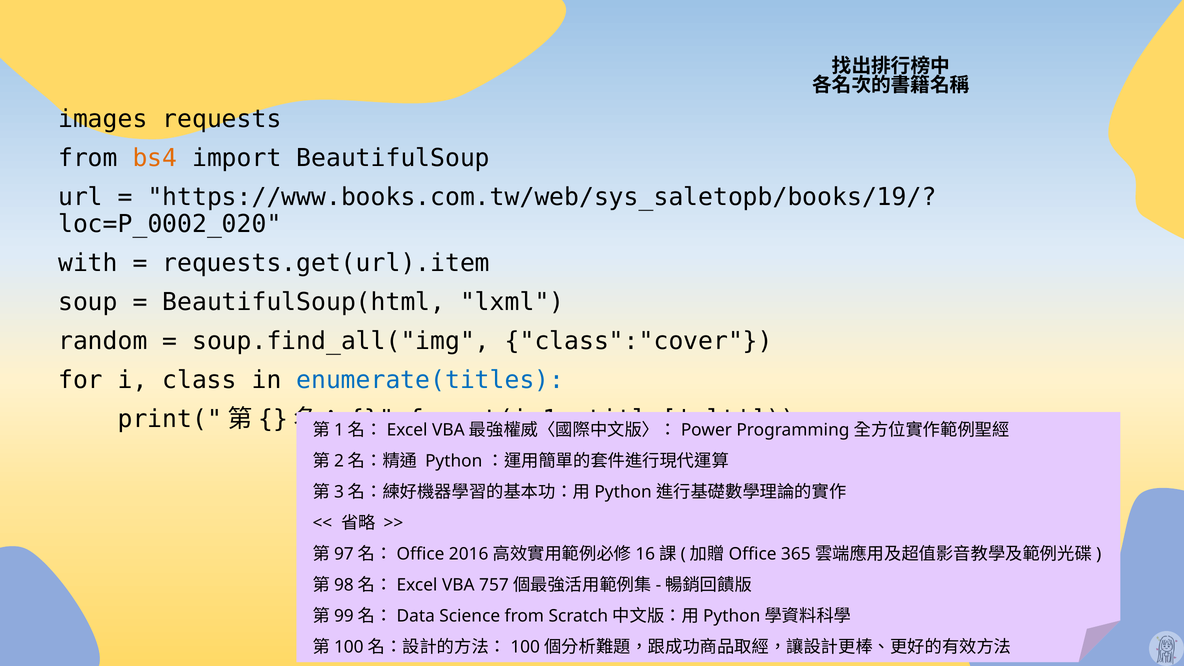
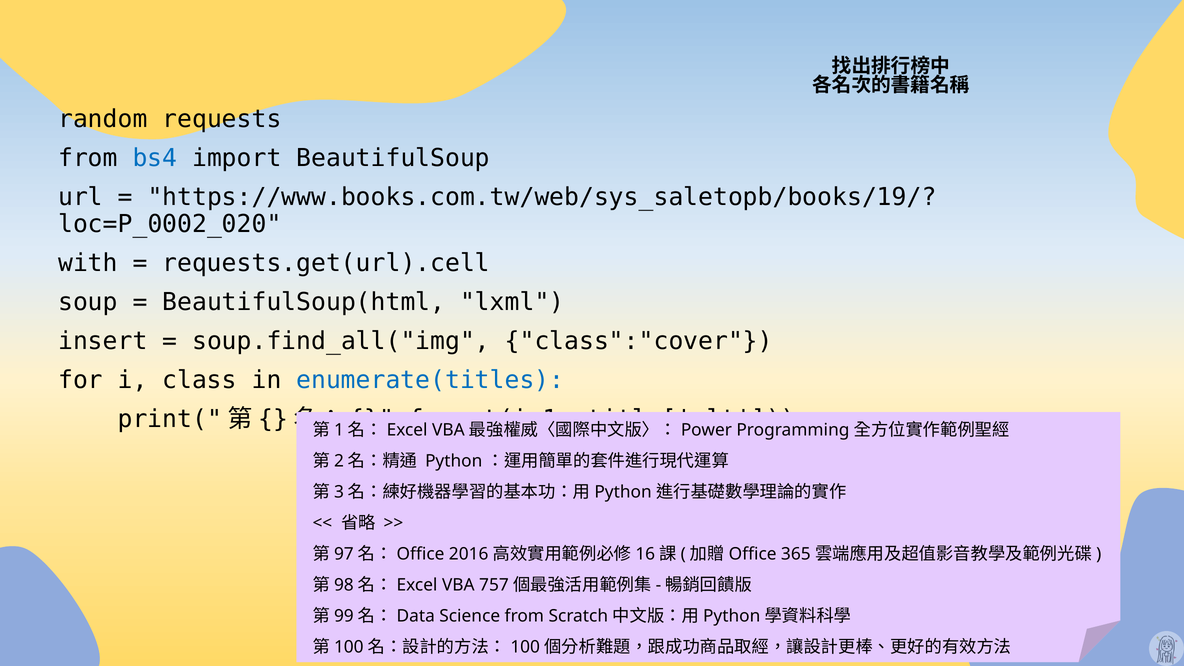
images: images -> random (103, 119)
bs4 colour: orange -> blue (155, 158)
requests.get(url).item: requests.get(url).item -> requests.get(url).cell (326, 263)
random: random -> insert (103, 341)
